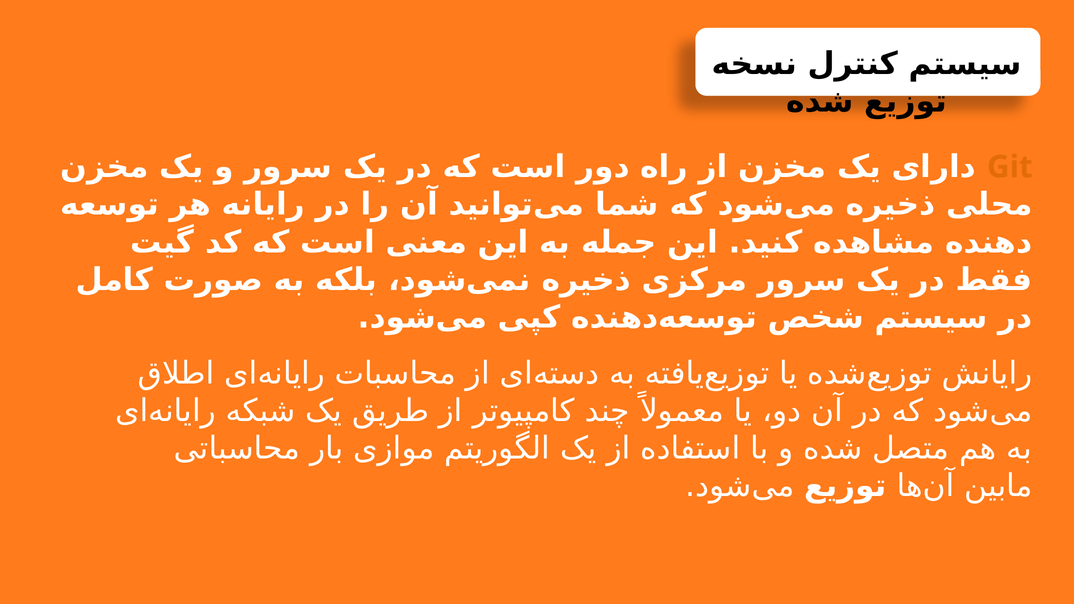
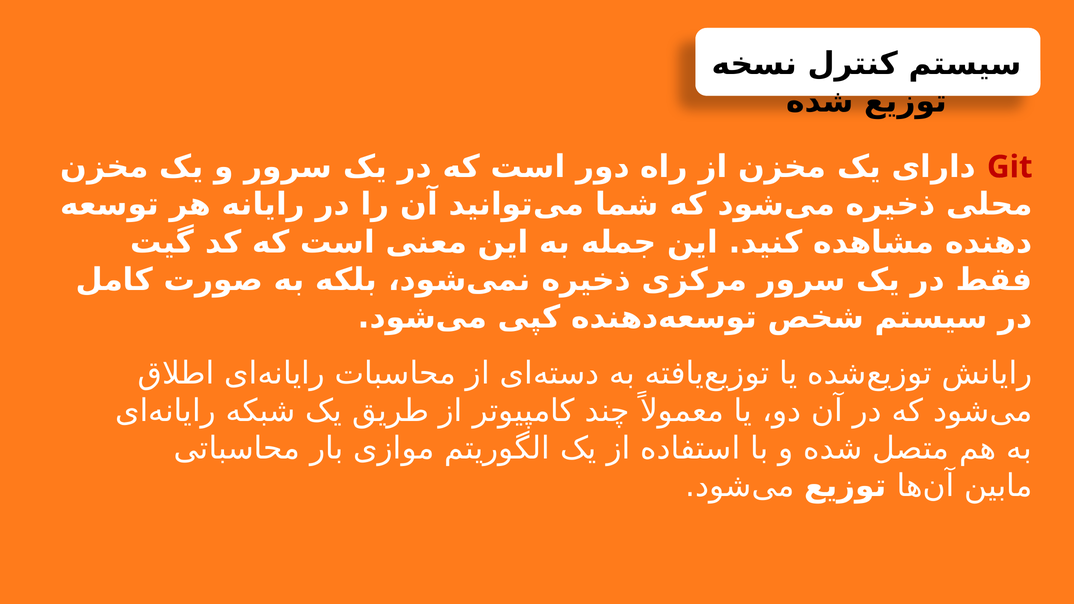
Git colour: orange -> red (1010, 167)
